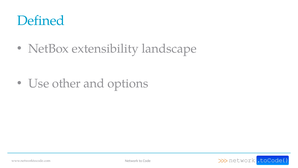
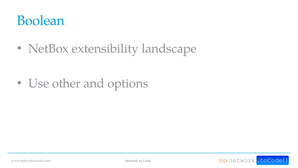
Defined: Defined -> Boolean (41, 21)
